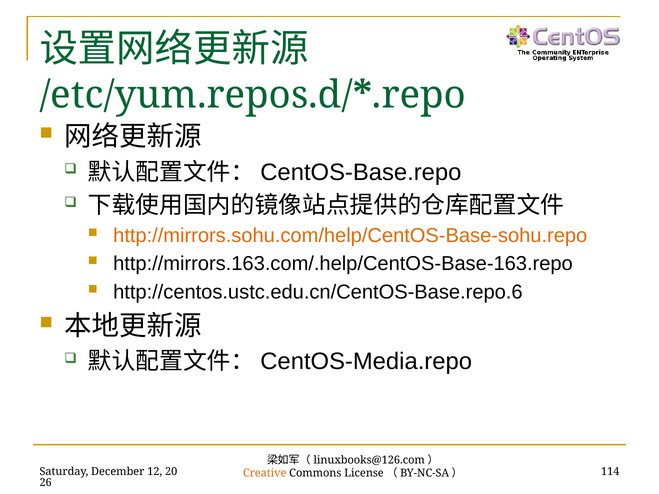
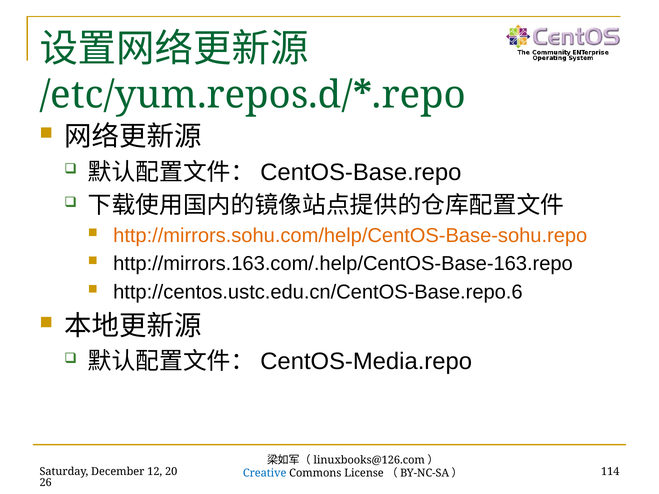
Creative colour: orange -> blue (265, 473)
